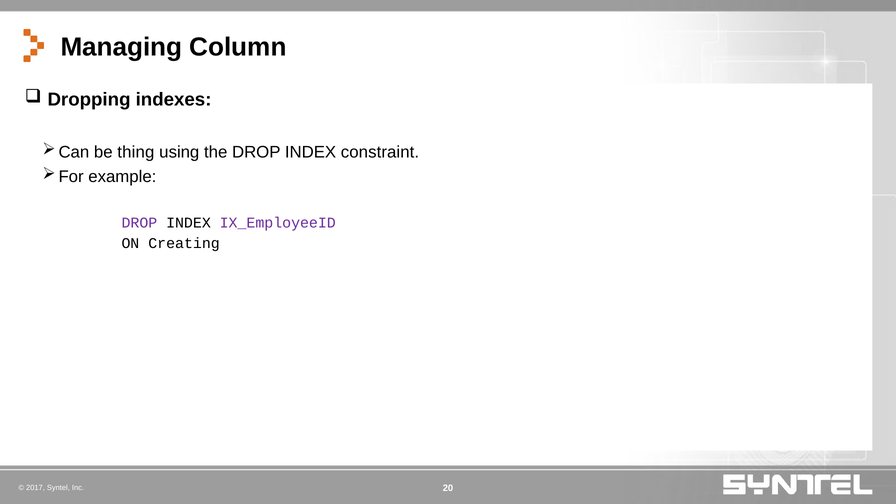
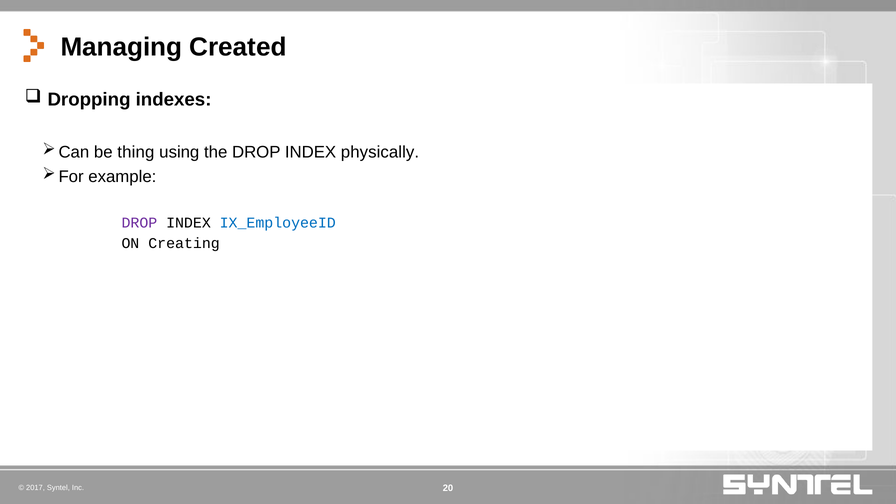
Column: Column -> Created (238, 47)
constraint: constraint -> physically (380, 152)
IX_EmployeeID colour: purple -> blue (278, 223)
